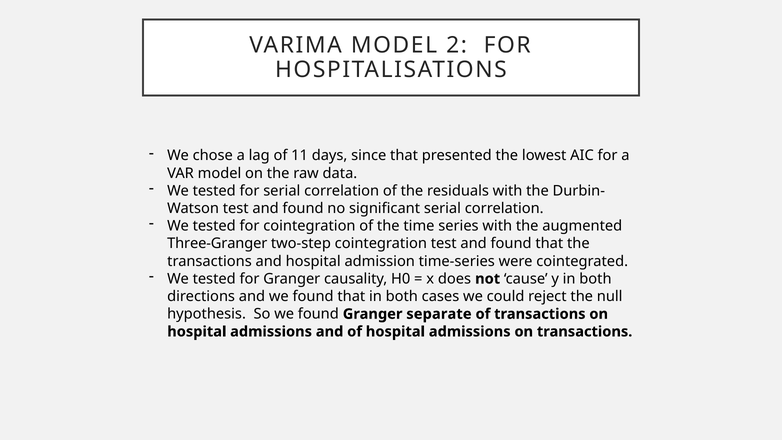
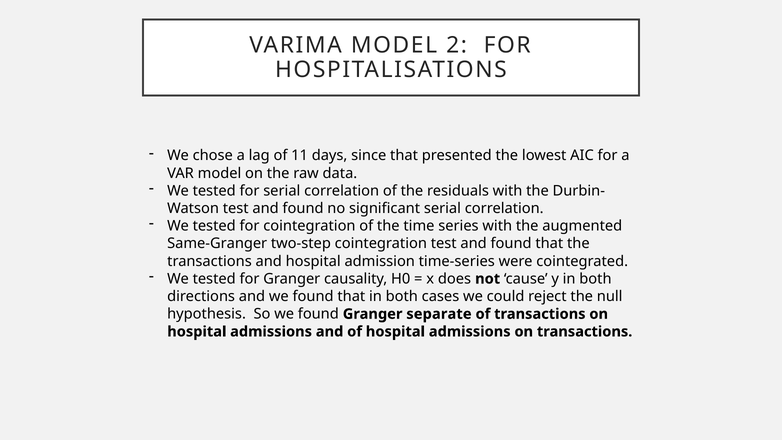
Three-Granger: Three-Granger -> Same-Granger (217, 244)
